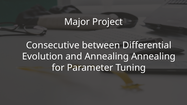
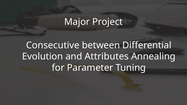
and Annealing: Annealing -> Attributes (107, 57)
